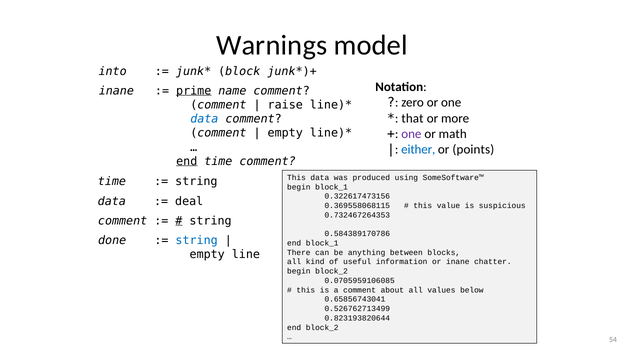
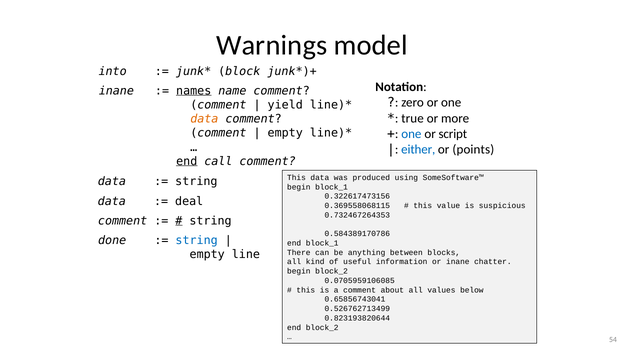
prime: prime -> names (194, 91)
raise: raise -> yield (285, 105)
that: that -> true (412, 118)
data colour: blue -> orange (204, 119)
one colour: purple -> blue (411, 134)
math: math -> script (453, 134)
end time: time -> call (218, 161)
time: time -> data (112, 182)
